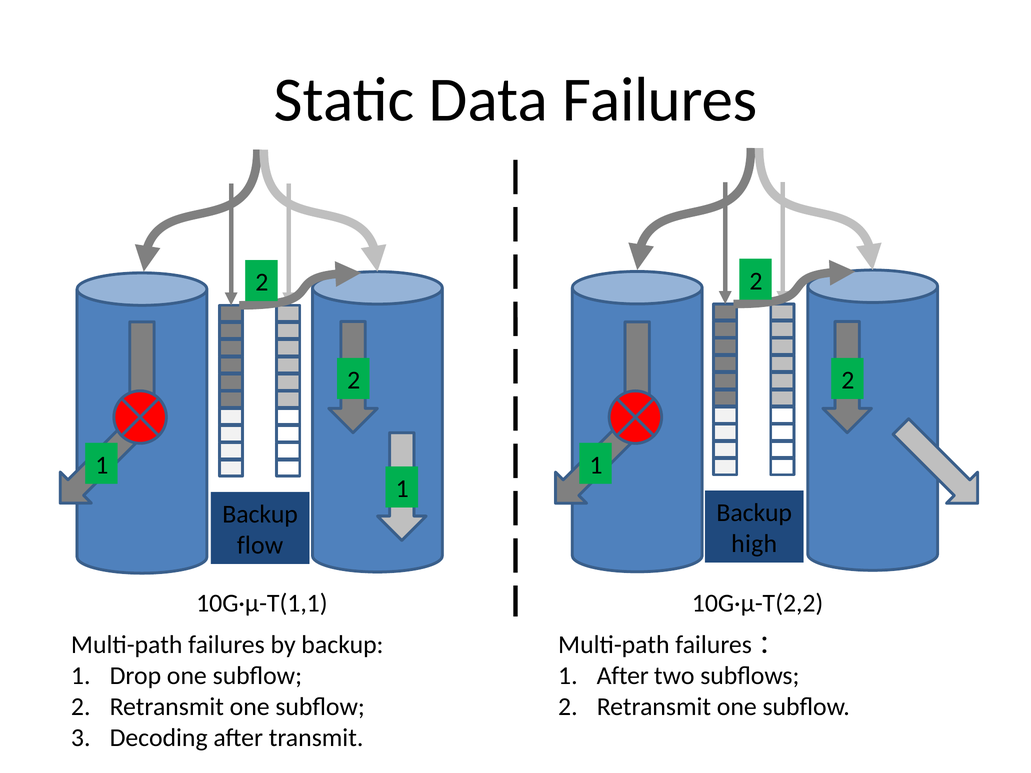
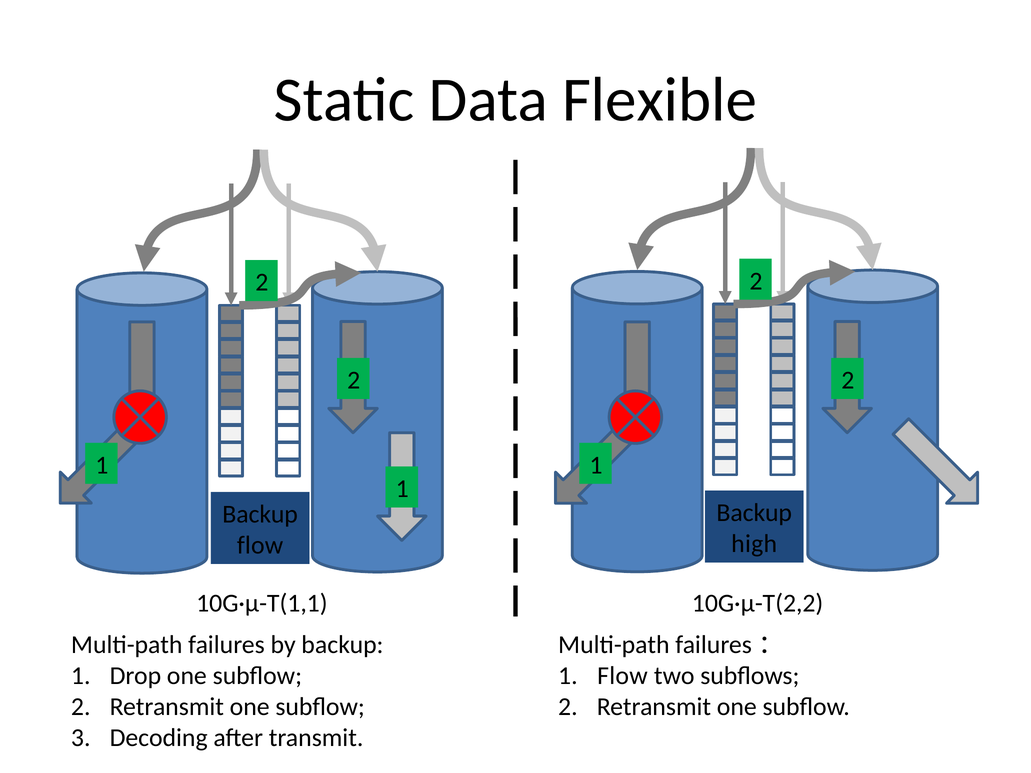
Data Failures: Failures -> Flexible (659, 100)
1 After: After -> Flow (622, 676)
